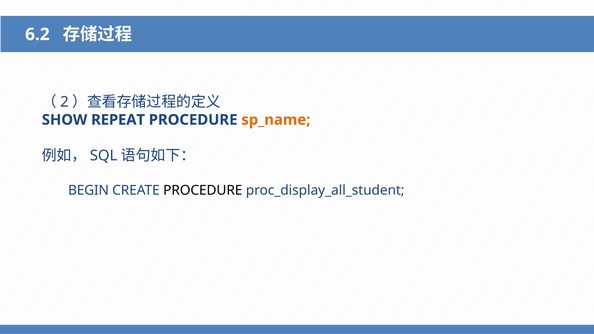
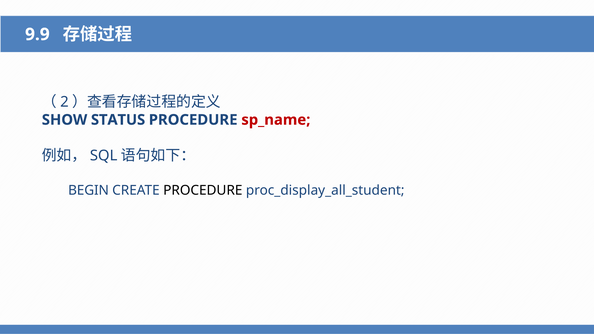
6.2: 6.2 -> 9.9 (37, 34)
REPEAT: REPEAT -> STATUS (118, 120)
sp_name colour: orange -> red (276, 120)
